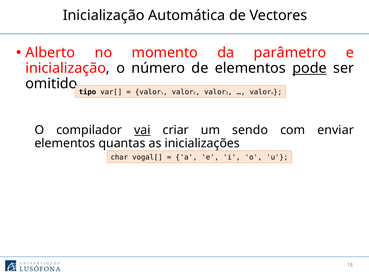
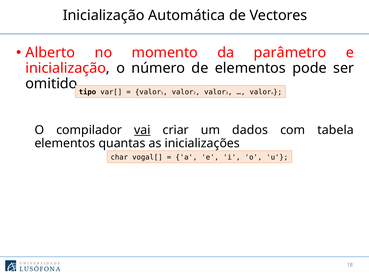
pode underline: present -> none (309, 68)
sendo: sendo -> dados (250, 130)
enviar: enviar -> tabela (336, 130)
